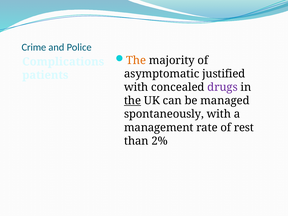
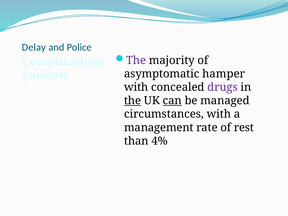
Crime: Crime -> Delay (34, 47)
The colour: orange -> purple (136, 60)
justified: justified -> hamper (224, 74)
can underline: none -> present (172, 101)
spontaneously: spontaneously -> circumstances (164, 114)
2%: 2% -> 4% (160, 141)
